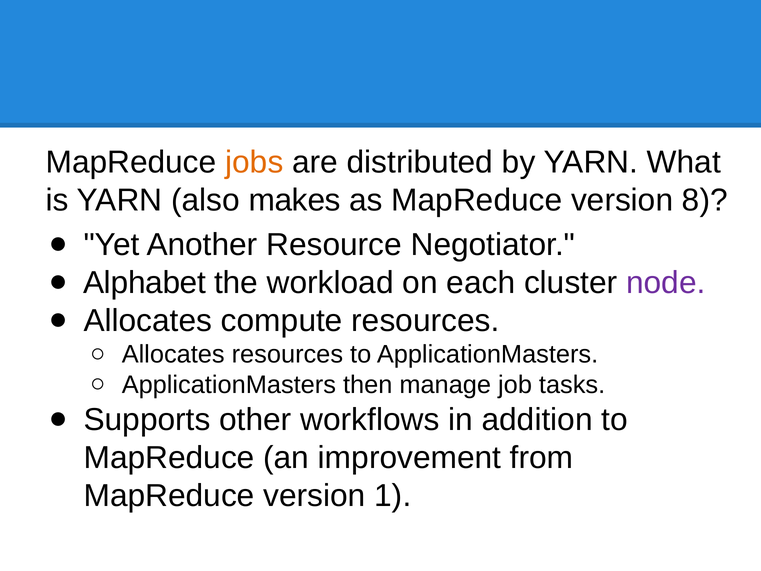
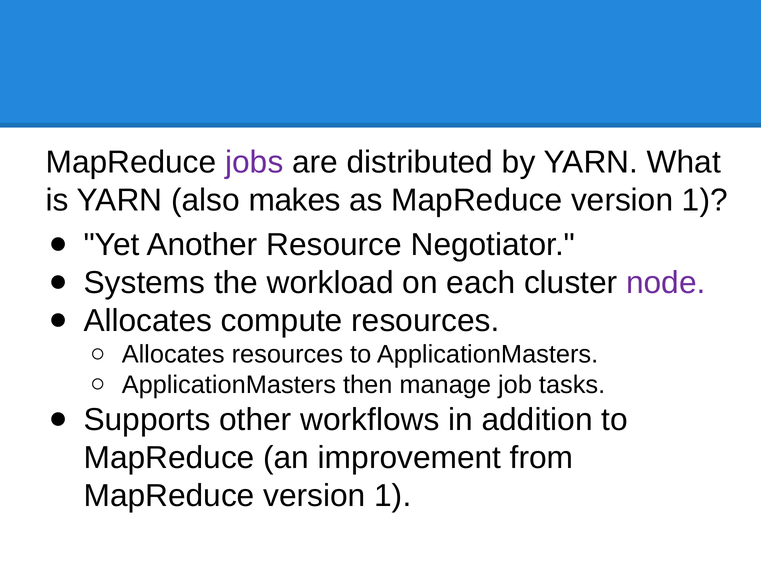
jobs colour: orange -> purple (254, 162)
as MapReduce version 8: 8 -> 1 (705, 200)
Alphabet: Alphabet -> Systems (144, 283)
